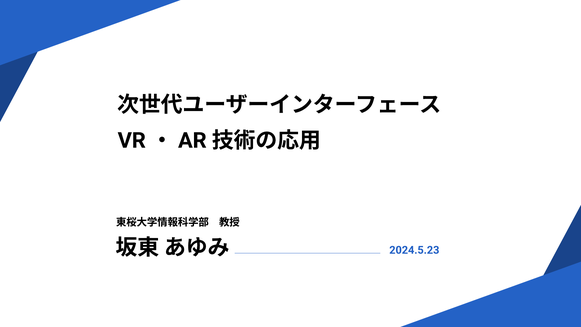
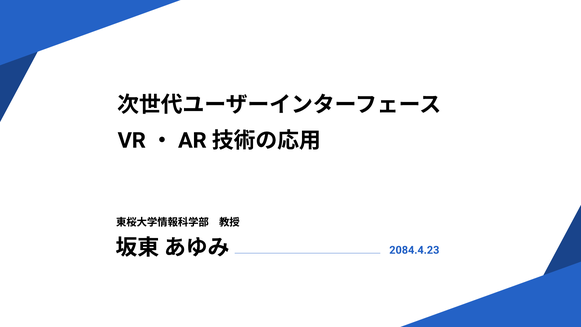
2024.5.23: 2024.5.23 -> 2084.4.23 (414, 250)
